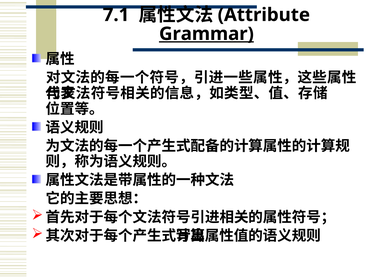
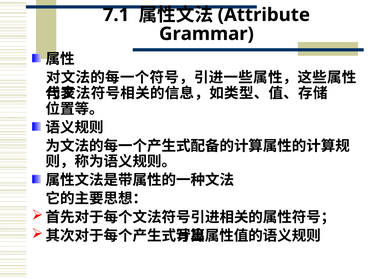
Grammar underline: present -> none (206, 34)
